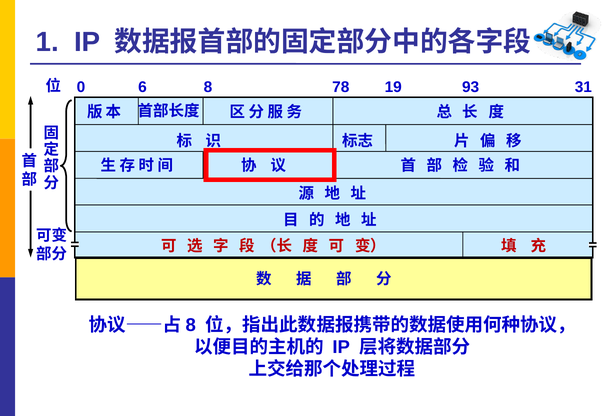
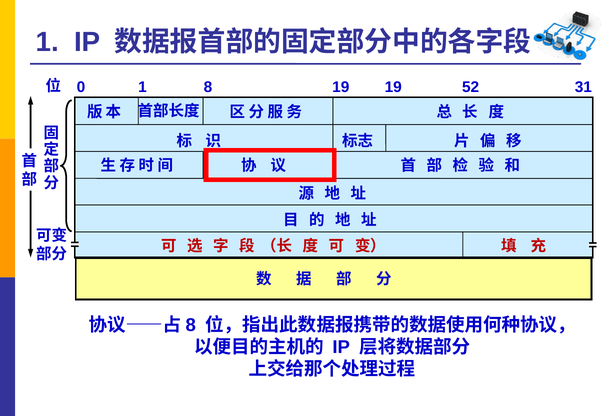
0 6: 6 -> 1 (142, 87)
8 78: 78 -> 19 (341, 87)
93: 93 -> 52 (471, 87)
